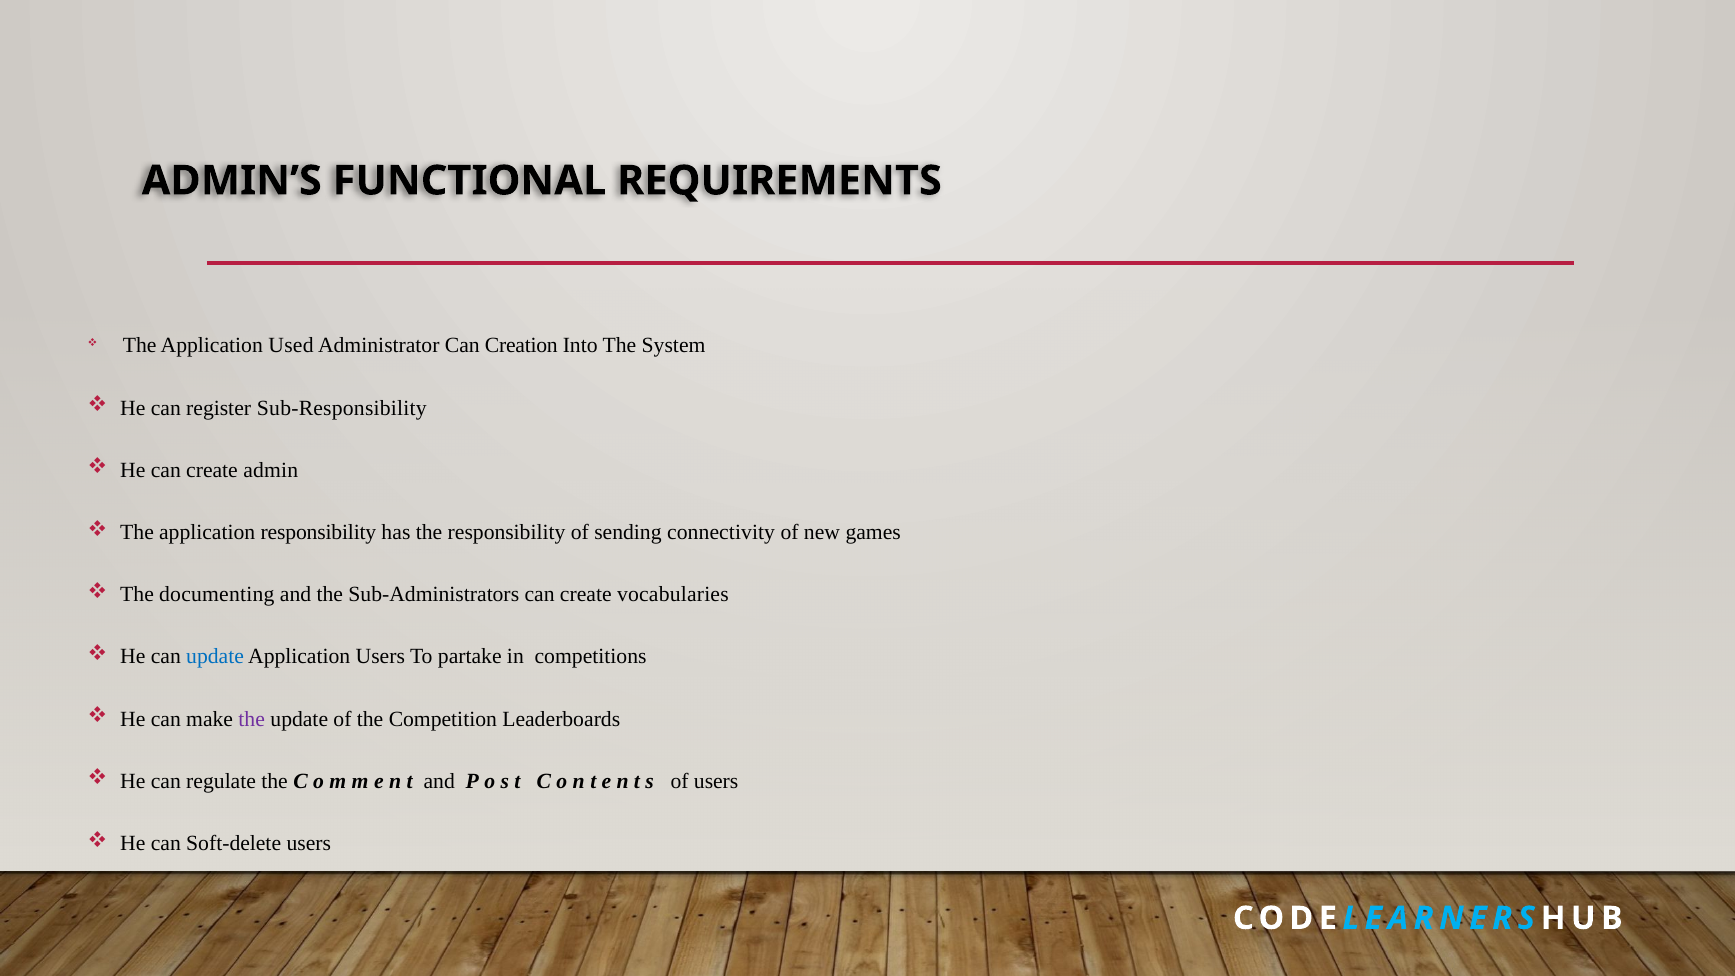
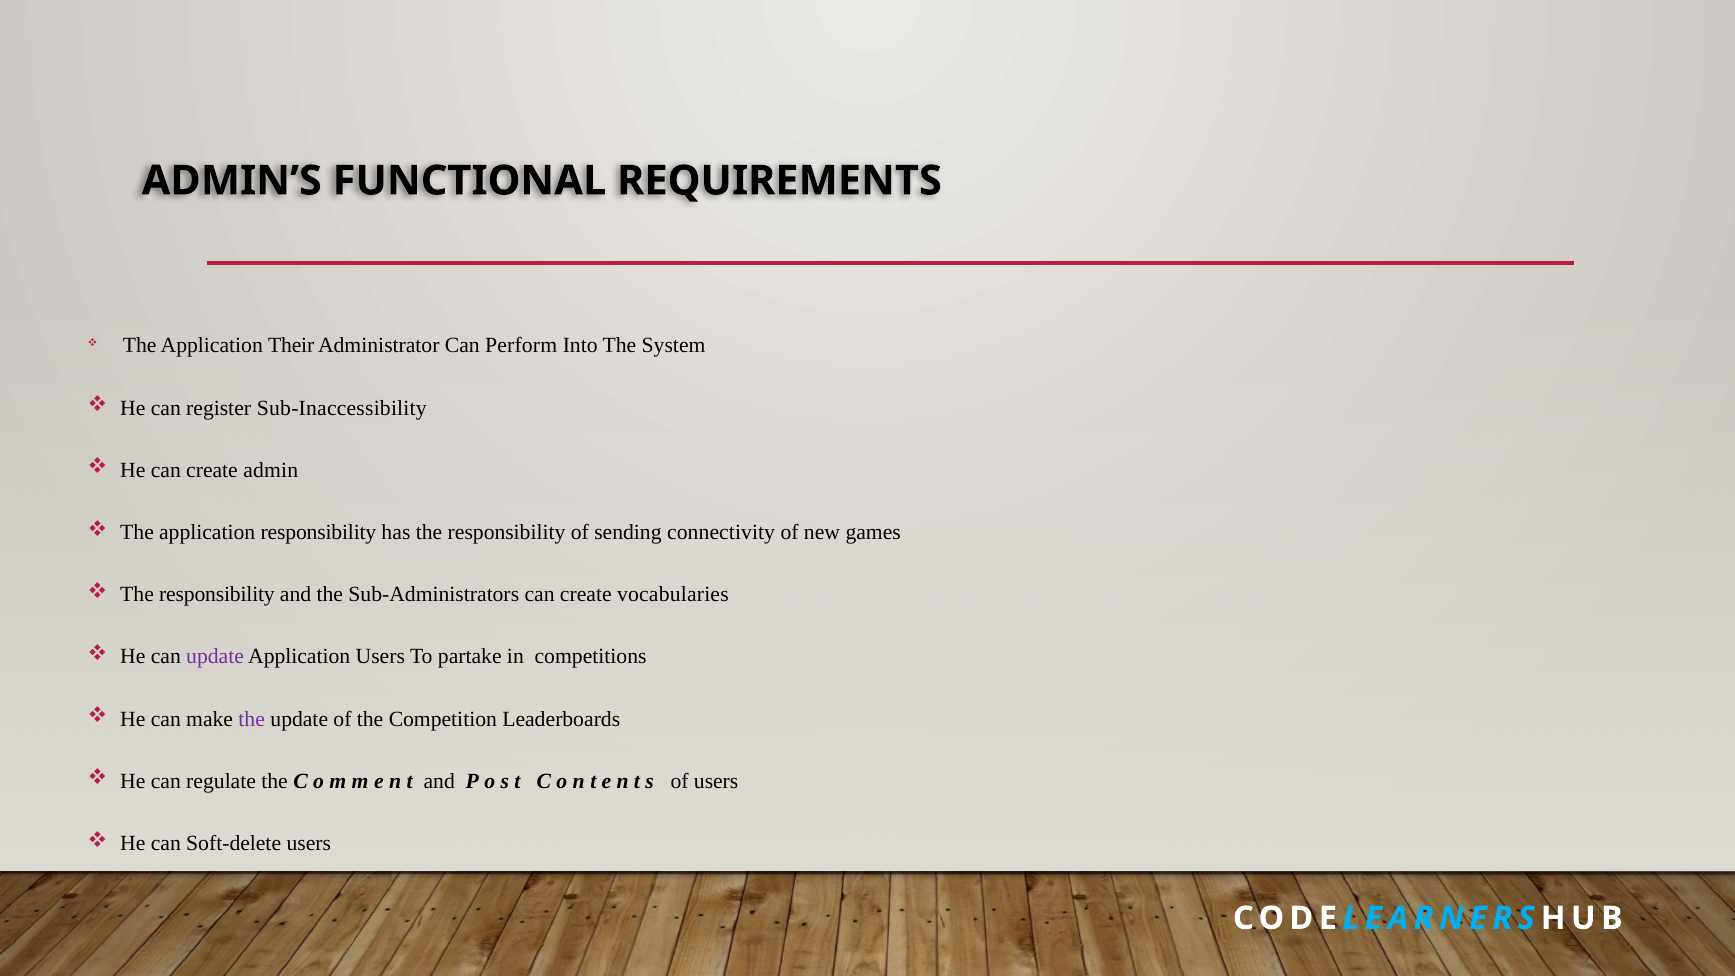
Used: Used -> Their (291, 346)
Creation: Creation -> Perform (521, 346)
Sub-Responsibility: Sub-Responsibility -> Sub-Inaccessibility (342, 408)
documenting: documenting -> responsibility (217, 595)
update colour: blue -> purple (215, 657)
